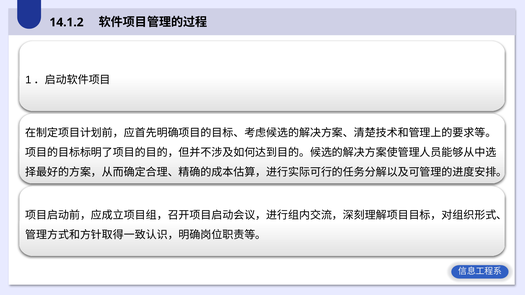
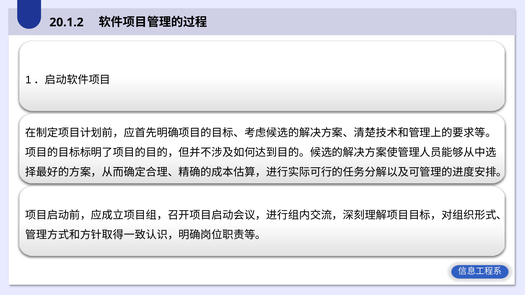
14.1.2: 14.1.2 -> 20.1.2 (67, 22)
